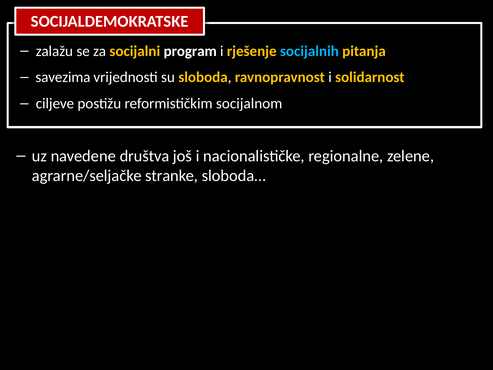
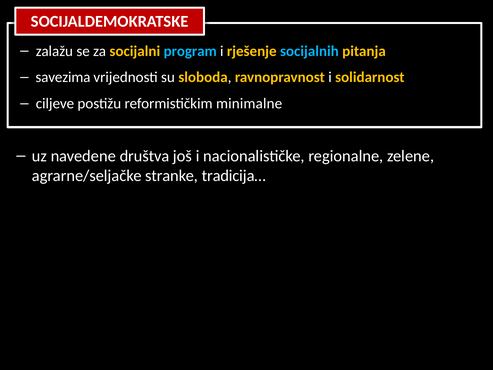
program colour: white -> light blue (190, 51)
socijalnom: socijalnom -> minimalne (249, 104)
sloboda…: sloboda… -> tradicija… (234, 176)
